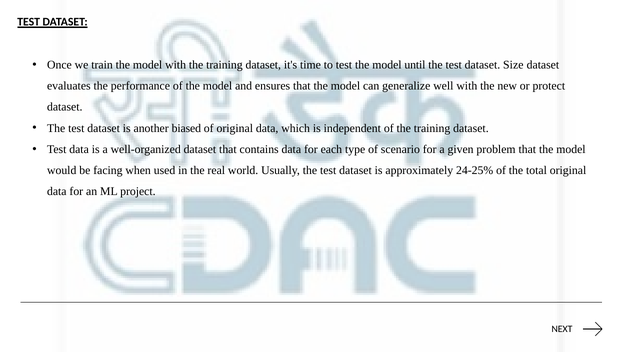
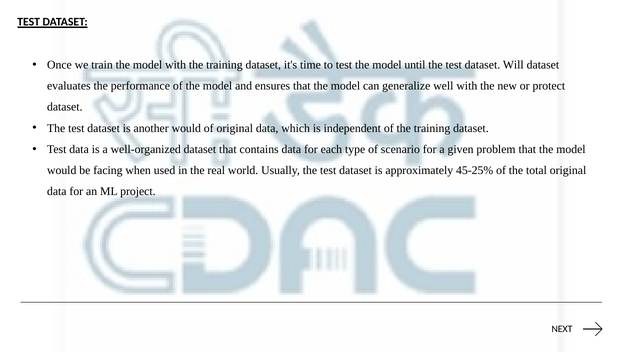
Size: Size -> Will (513, 65)
another biased: biased -> would (186, 128)
24-25%: 24-25% -> 45-25% (475, 170)
